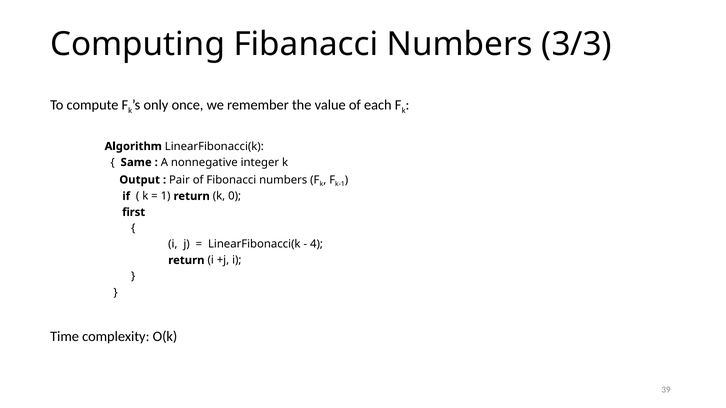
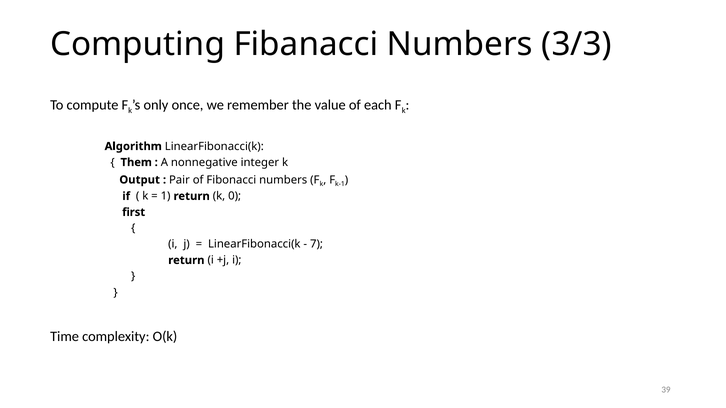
Same: Same -> Them (136, 162)
4: 4 -> 7 (317, 244)
